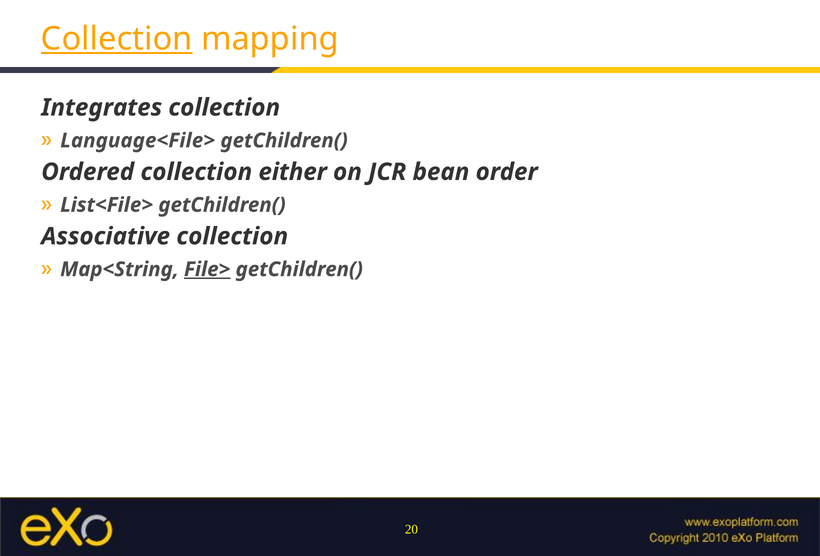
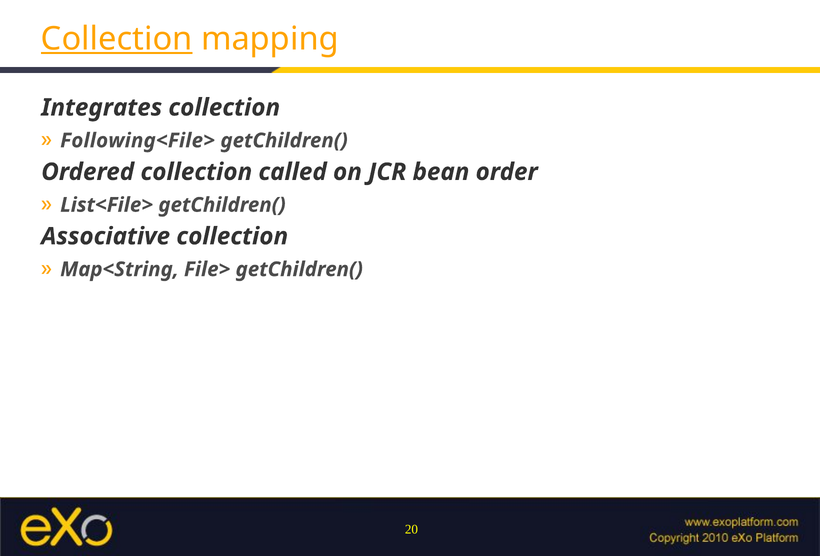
Language<File>: Language<File> -> Following<File> (138, 140)
either: either -> called (293, 172)
File> underline: present -> none (207, 269)
